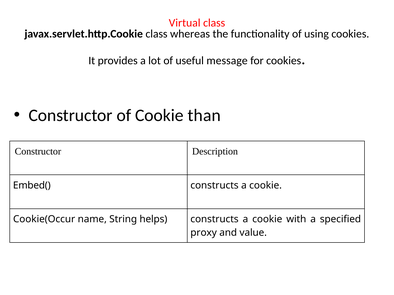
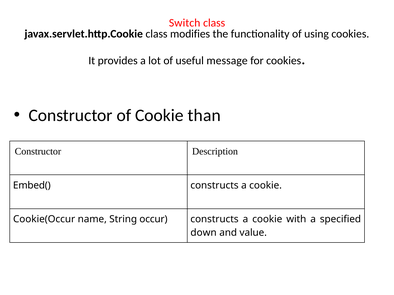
Virtual: Virtual -> Switch (185, 23)
whereas: whereas -> modifies (190, 34)
helps: helps -> occur (153, 220)
proxy: proxy -> down (204, 233)
